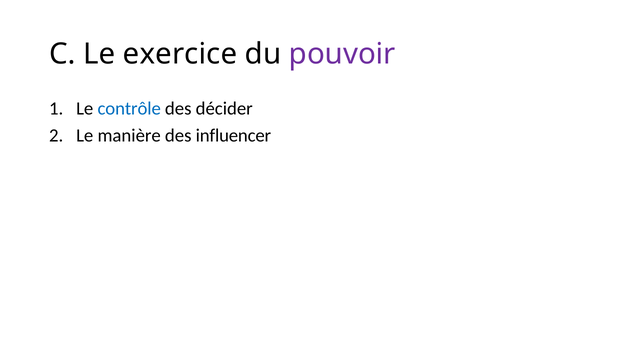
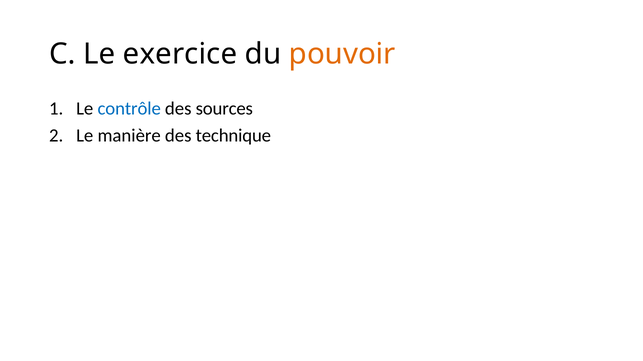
pouvoir colour: purple -> orange (342, 54)
décider: décider -> sources (224, 109)
influencer: influencer -> technique (233, 136)
